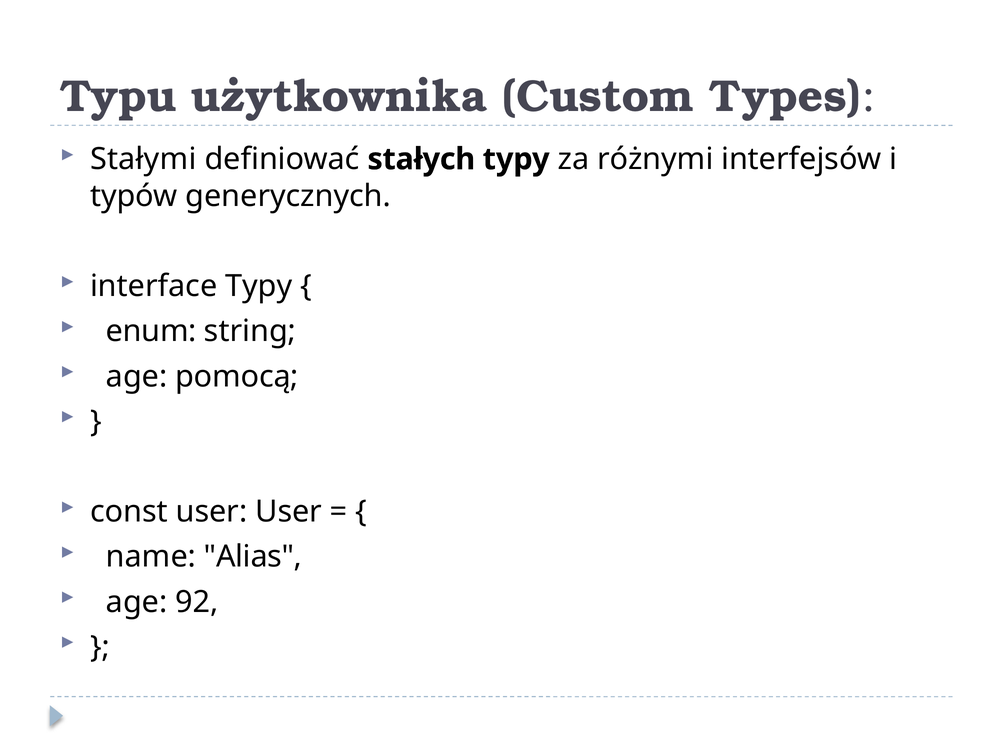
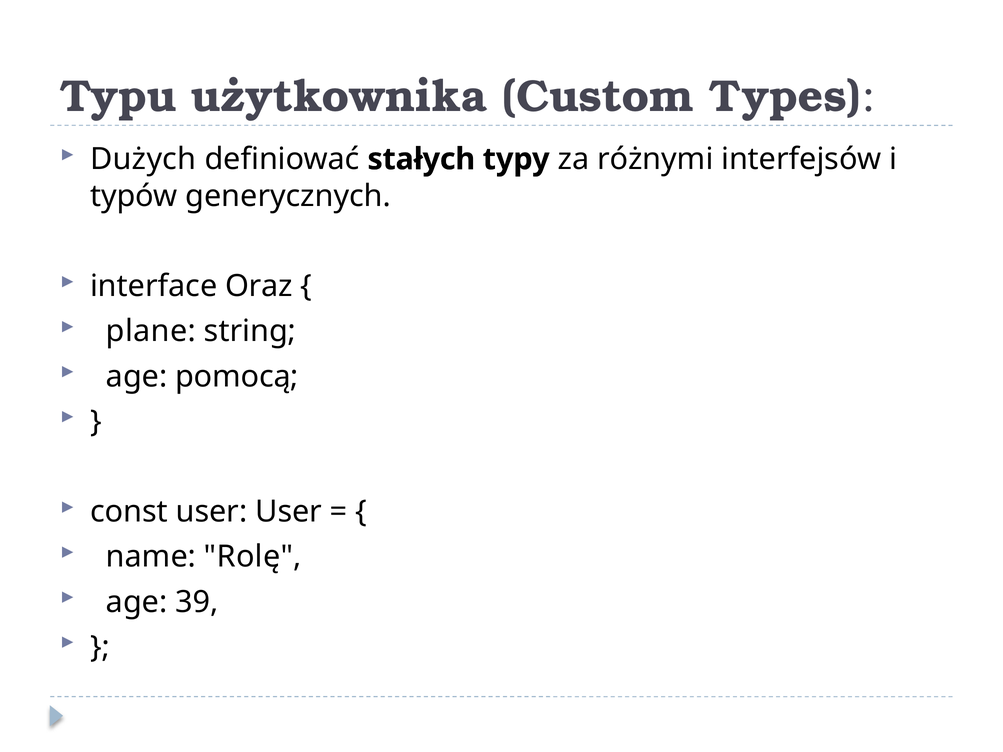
Stałymi: Stałymi -> Dużych (143, 159)
interface Typy: Typy -> Oraz (259, 286)
enum: enum -> plane (151, 331)
Alias: Alias -> Rolę (253, 557)
92: 92 -> 39 (197, 602)
